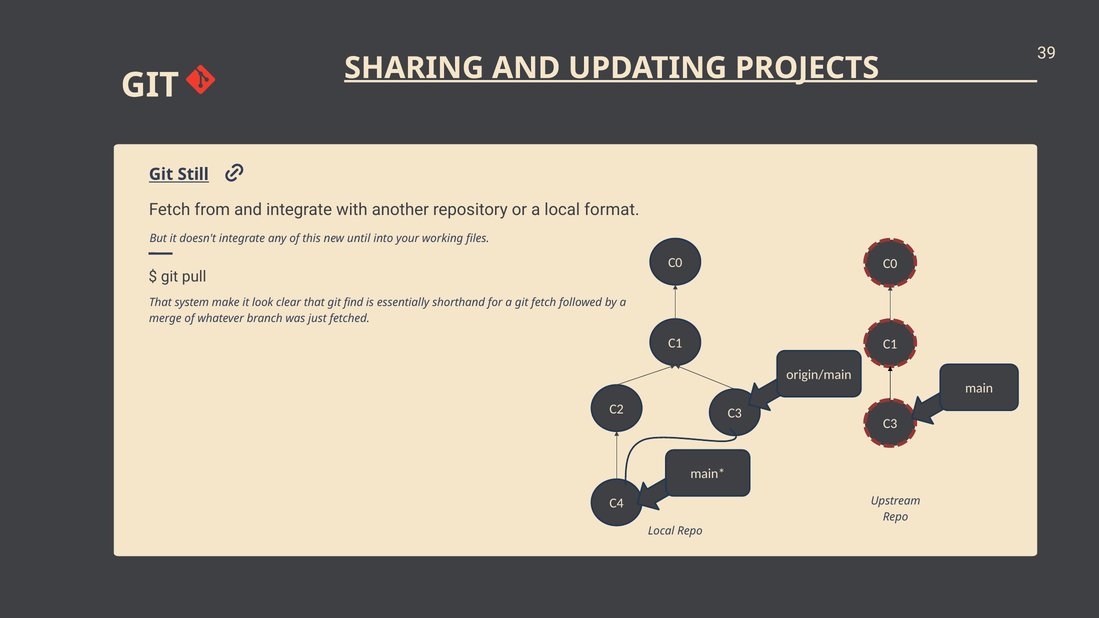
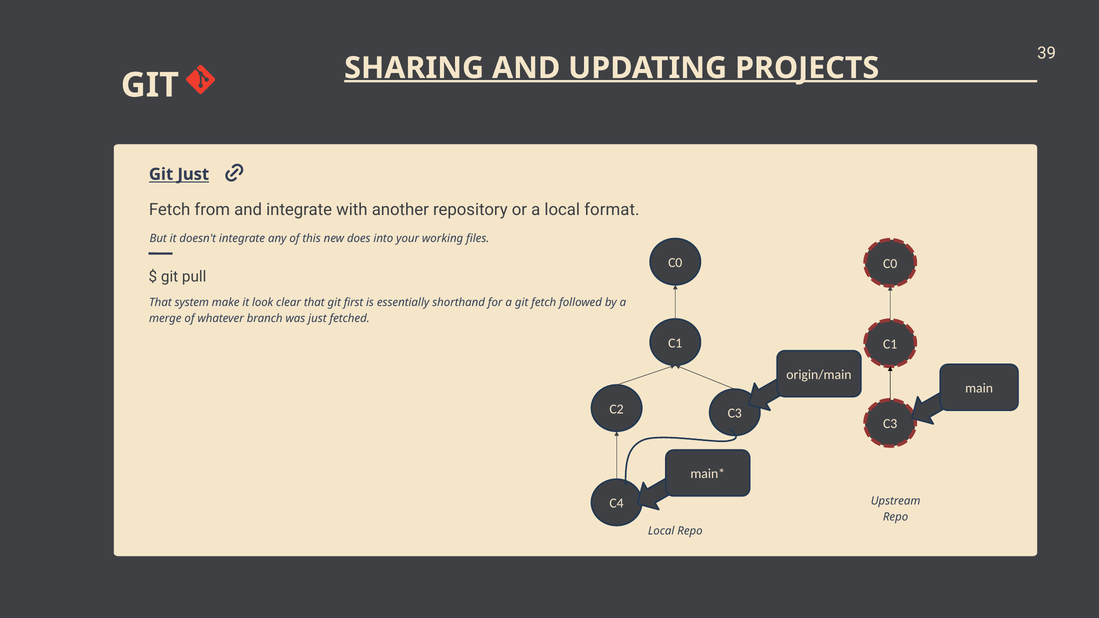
Git Still: Still -> Just (193, 174)
until: until -> does (359, 239)
find: find -> first (354, 303)
